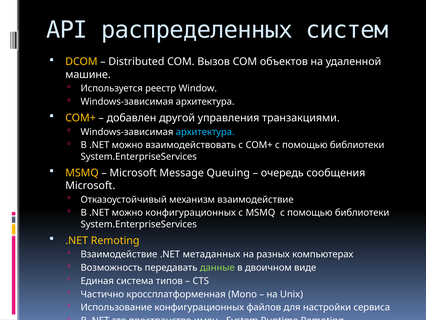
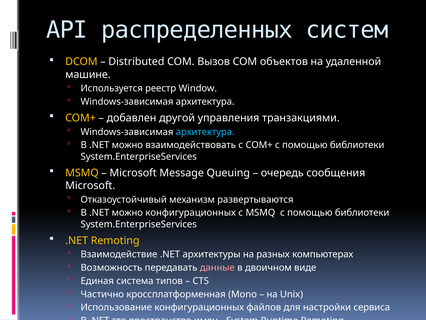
механизм взаимодействие: взаимодействие -> развертываются (255, 199)
метаданных: метаданных -> архитектуры (212, 254)
данные colour: light green -> pink (217, 267)
